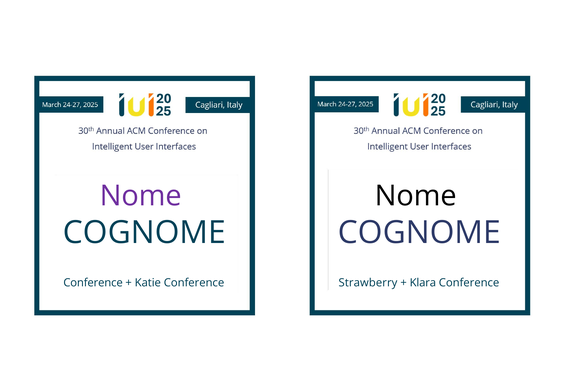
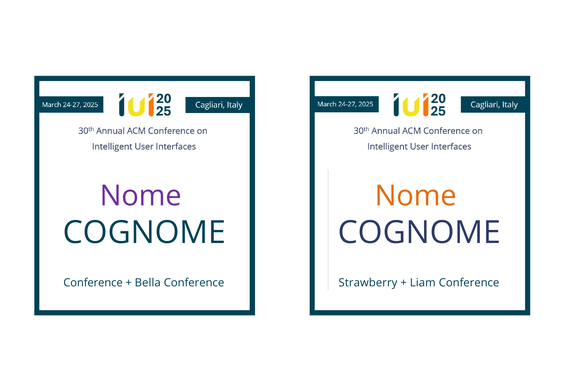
Nome colour: black -> orange (416, 196)
Katie: Katie -> Bella (148, 282)
Klara: Klara -> Liam (423, 282)
